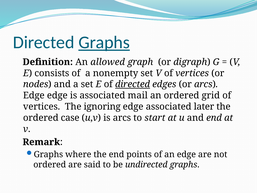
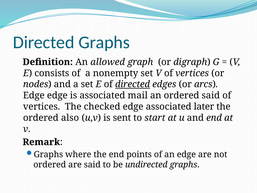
Graphs underline: present -> none (104, 42)
ordered grid: grid -> said (211, 95)
ignoring: ignoring -> checked (102, 107)
case: case -> also (70, 118)
is arcs: arcs -> sent (122, 118)
